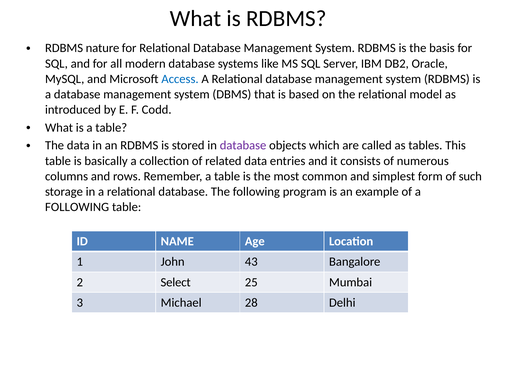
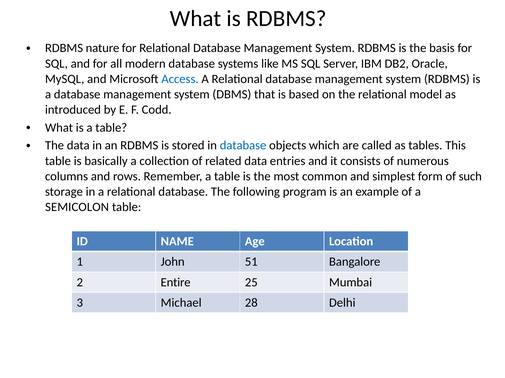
database colour: purple -> blue (243, 146)
FOLLOWING: FOLLOWING -> SEMICOLON (77, 207)
43: 43 -> 51 (251, 262)
Select: Select -> Entire (176, 283)
